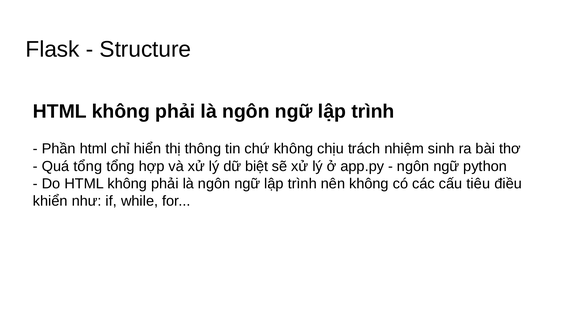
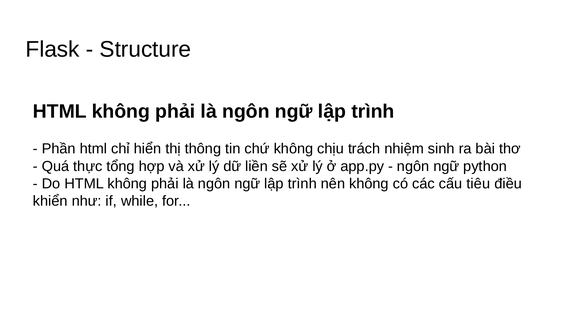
Quá tổng: tổng -> thực (88, 166)
biệt: biệt -> liền (257, 166)
